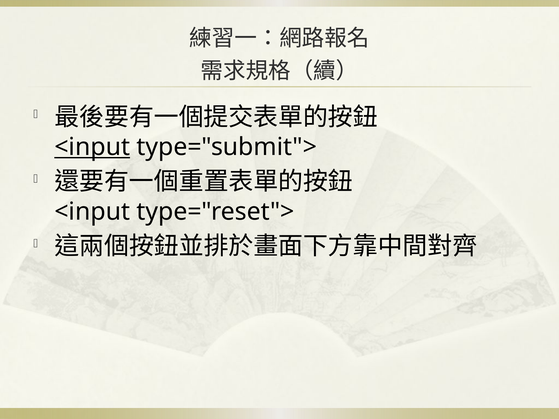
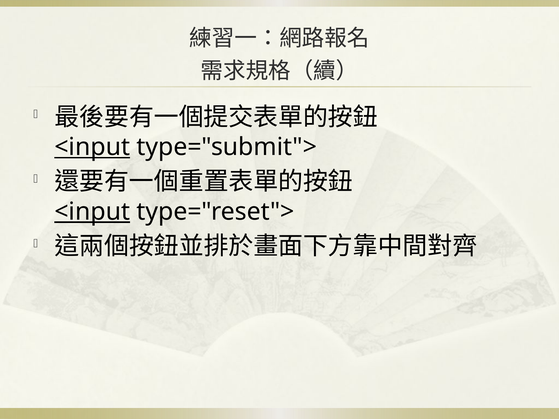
<input underline: none -> present (92, 212)
